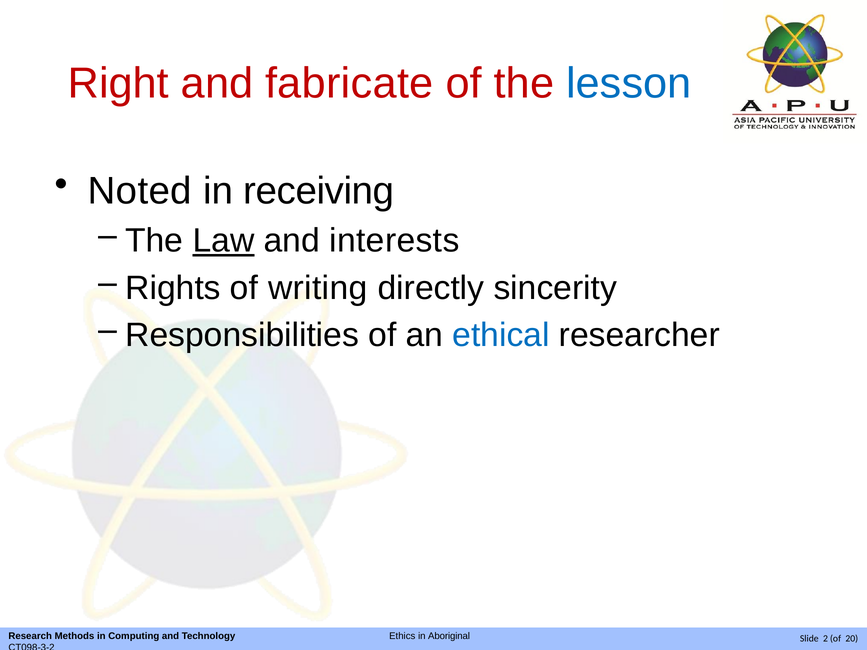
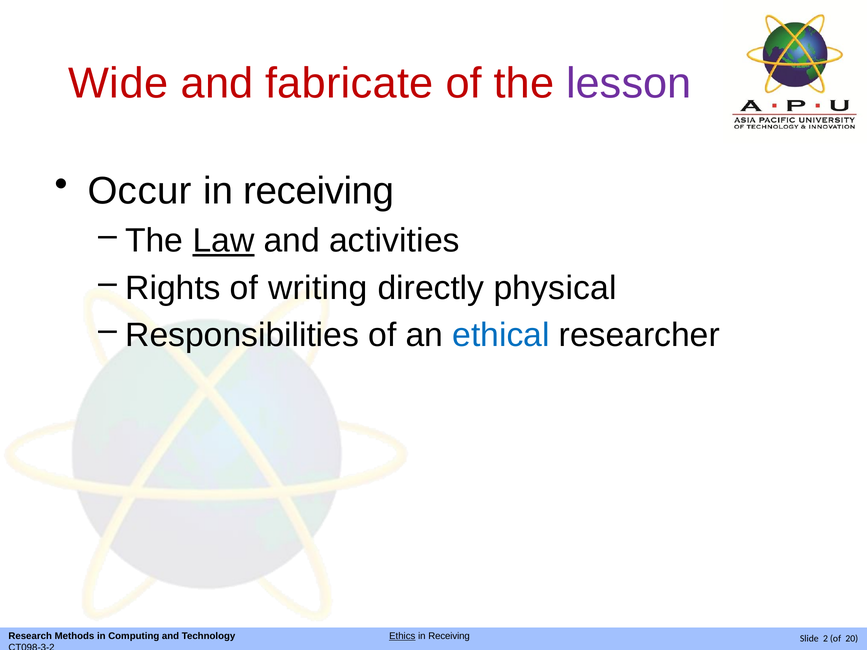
Right: Right -> Wide (118, 83)
lesson colour: blue -> purple (629, 83)
Noted: Noted -> Occur (140, 191)
interests: interests -> activities (394, 241)
sincerity: sincerity -> physical (555, 288)
Ethics underline: none -> present (402, 636)
Aboriginal: Aboriginal -> Receiving (449, 636)
